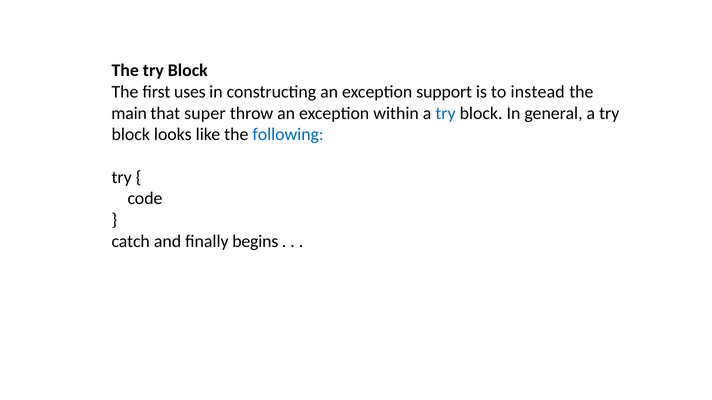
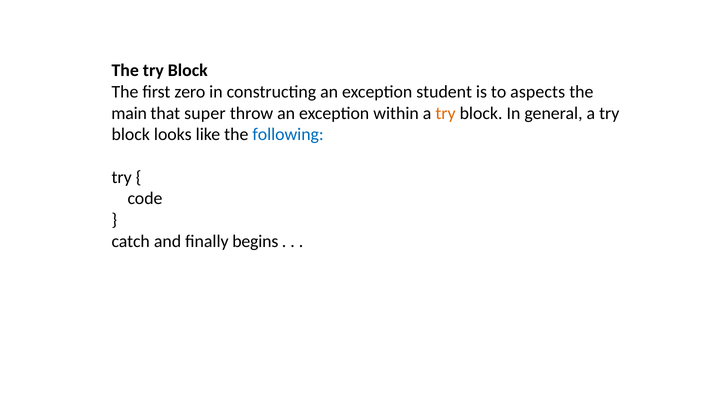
uses: uses -> zero (190, 92)
support: support -> student (444, 92)
instead: instead -> aspects (538, 92)
try colour: blue -> orange (446, 113)
